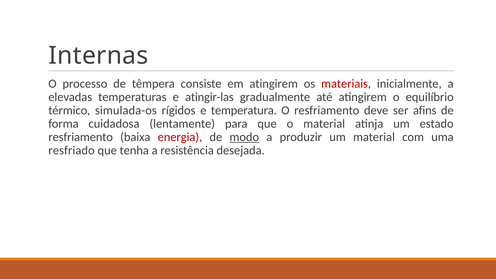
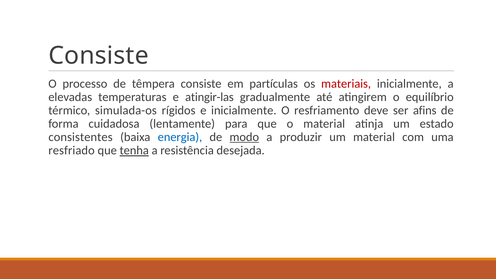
Internas: Internas -> Consiste (99, 56)
em atingirem: atingirem -> partículas (274, 84)
e temperatura: temperatura -> inicialmente (244, 110)
resfriamento: resfriamento -> consistentes (81, 137)
energia colour: red -> blue (180, 137)
tenha underline: none -> present (134, 151)
